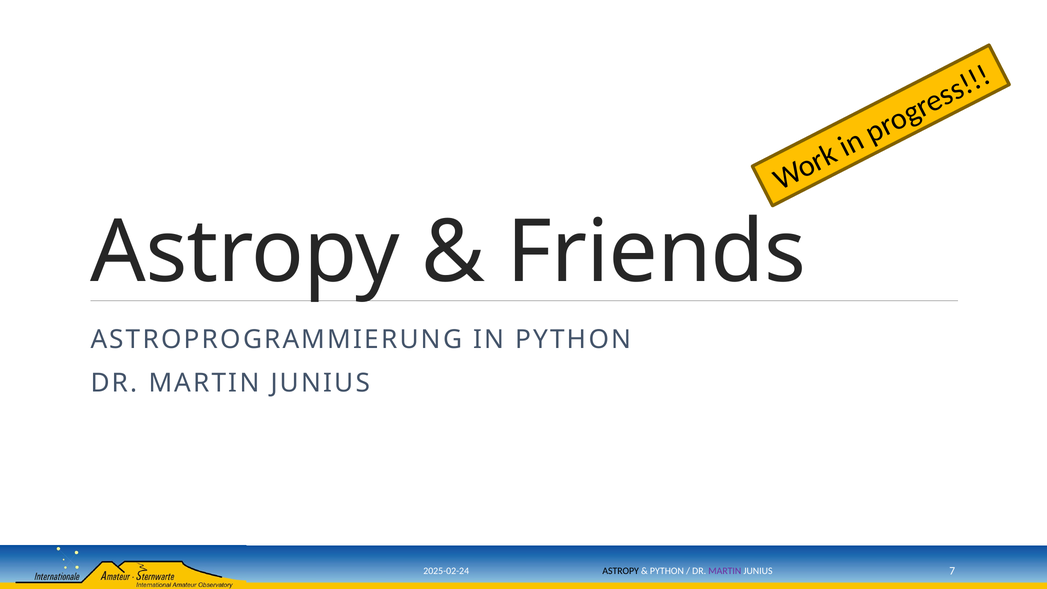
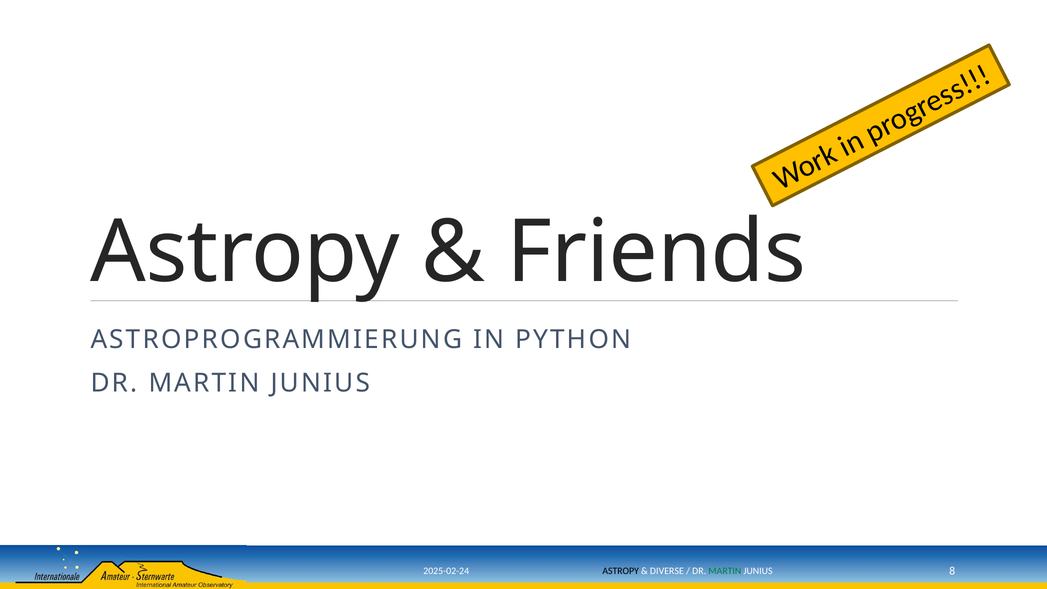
PYTHON: PYTHON -> DIVERSE (667, 571)
MARTIN colour: purple -> green (725, 571)
7: 7 -> 8 (952, 571)
